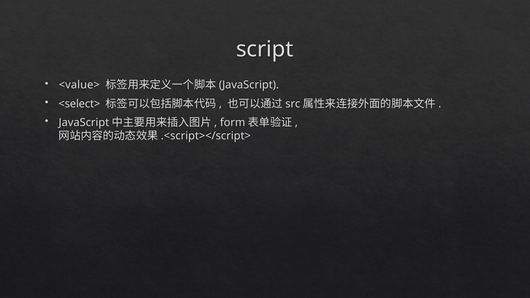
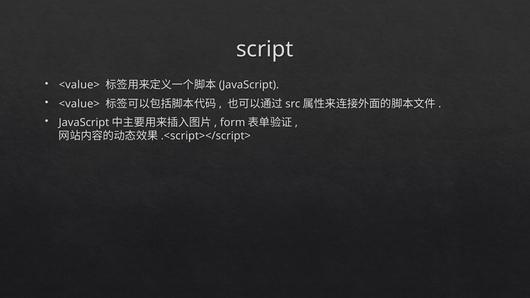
<select>: <select> -> <value> (79, 104)
